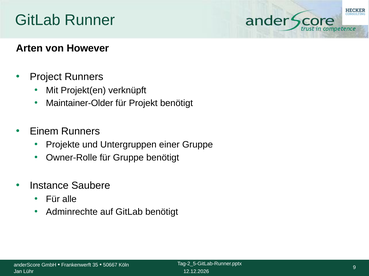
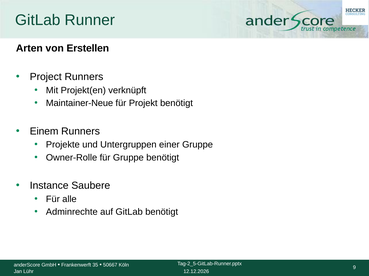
However: However -> Erstellen (88, 48)
Maintainer-Older: Maintainer-Older -> Maintainer-Neue (80, 103)
